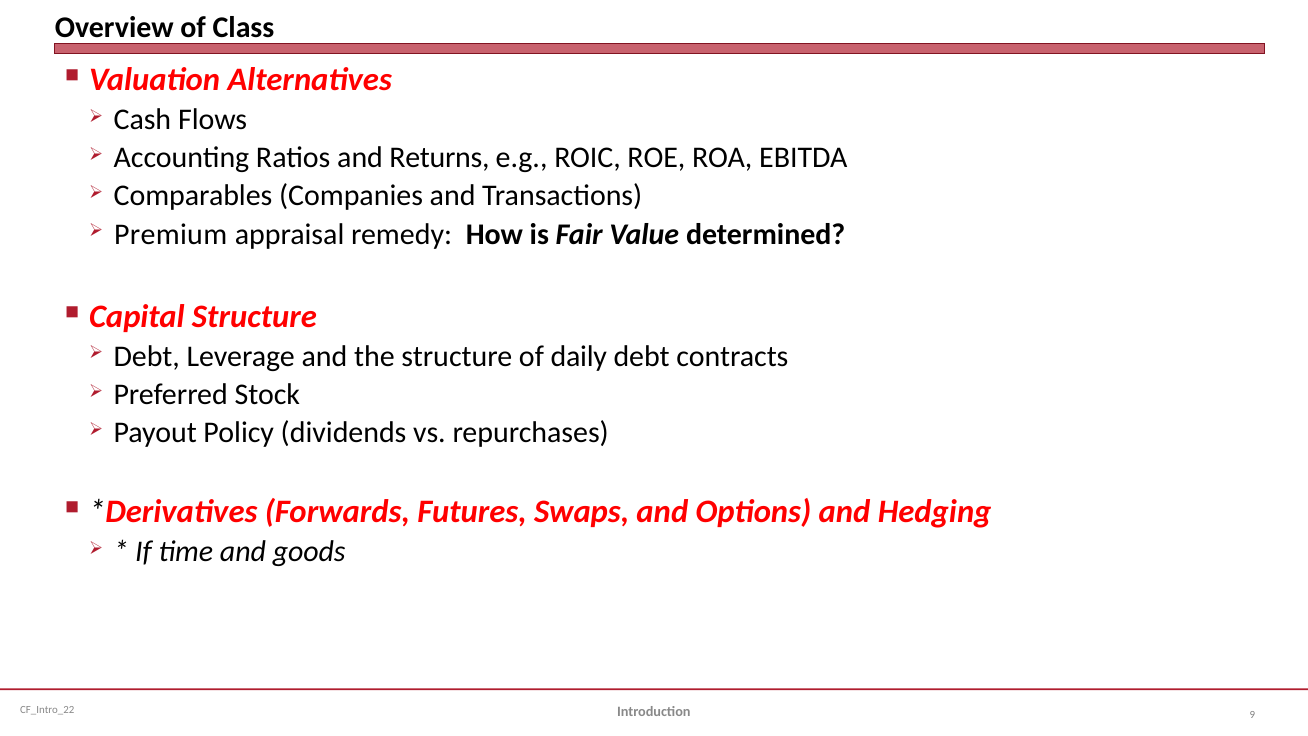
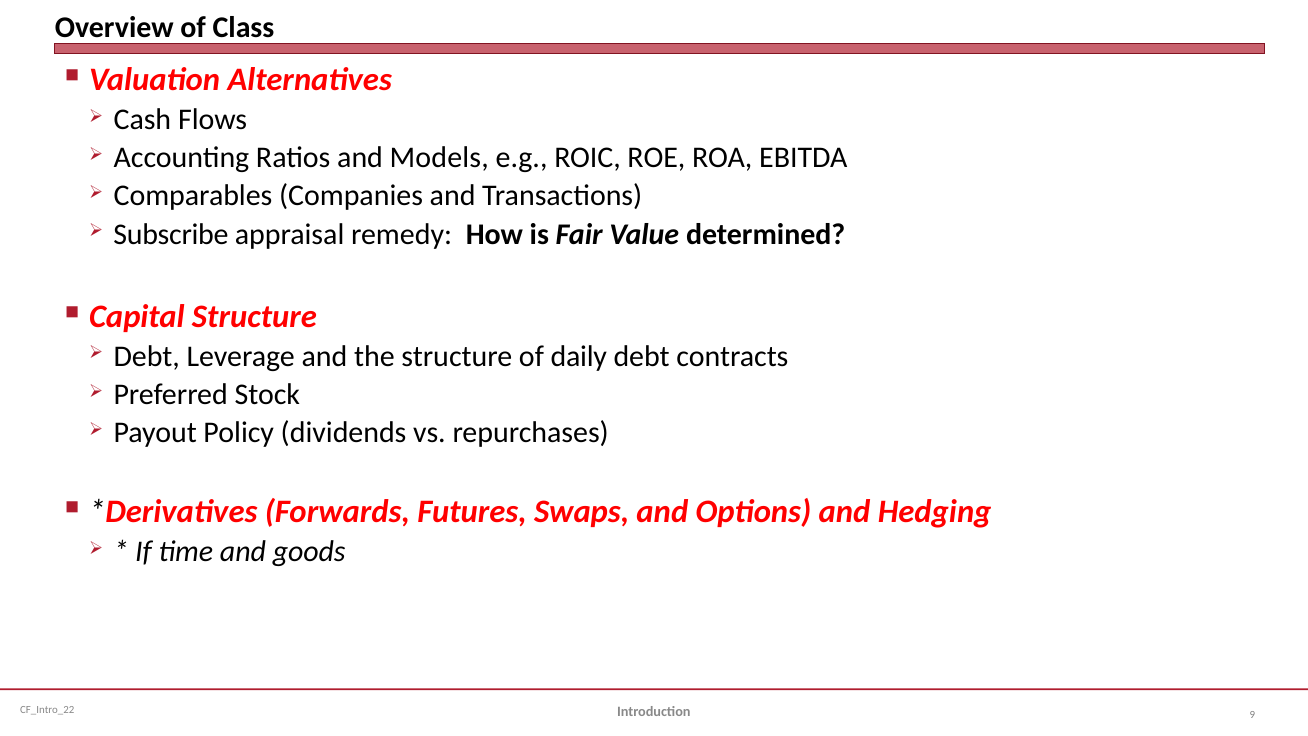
Returns: Returns -> Models (439, 158)
Premium: Premium -> Subscribe (171, 234)
